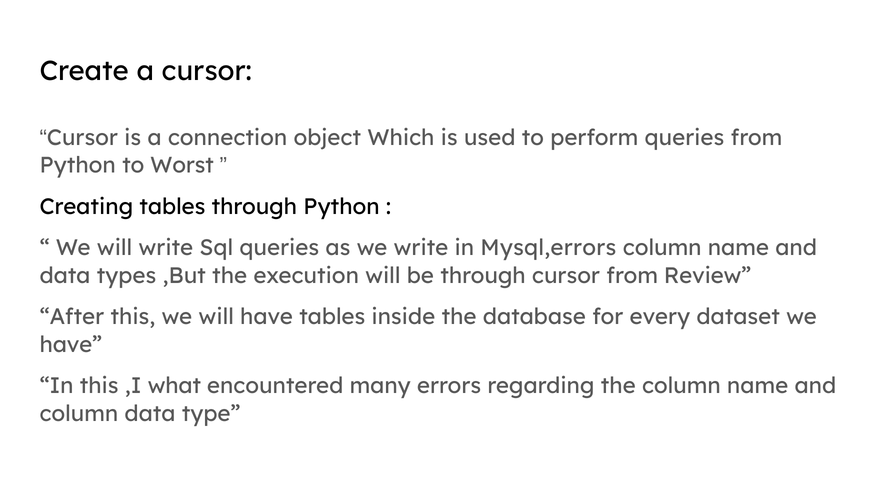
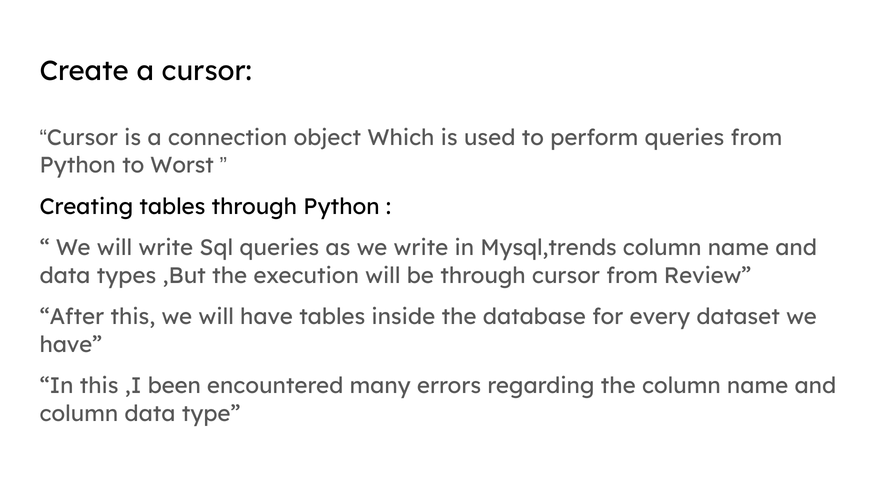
Mysql,errors: Mysql,errors -> Mysql,trends (548, 248)
what: what -> been (174, 386)
